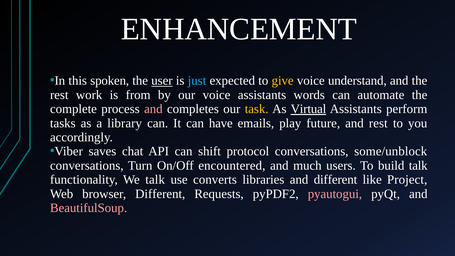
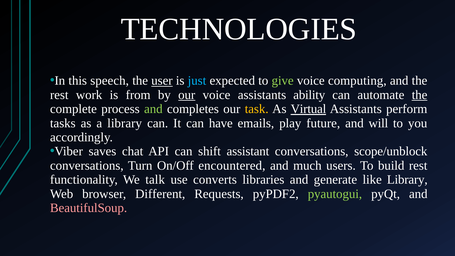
ENHANCEMENT: ENHANCEMENT -> TECHNOLOGIES (239, 29)
spoken: spoken -> speech (110, 81)
give colour: yellow -> light green (283, 81)
understand: understand -> computing (357, 81)
our underline: none -> present (187, 95)
words: words -> ability (309, 95)
the underline: none -> present (420, 95)
and colour: pink -> light green (153, 109)
and rest: rest -> will (378, 123)
protocol: protocol -> assistant (248, 151)
some/unblock: some/unblock -> scope/unblock (391, 151)
build talk: talk -> rest (418, 166)
and different: different -> generate (335, 180)
like Project: Project -> Library (407, 180)
pyautogui colour: pink -> light green (335, 194)
